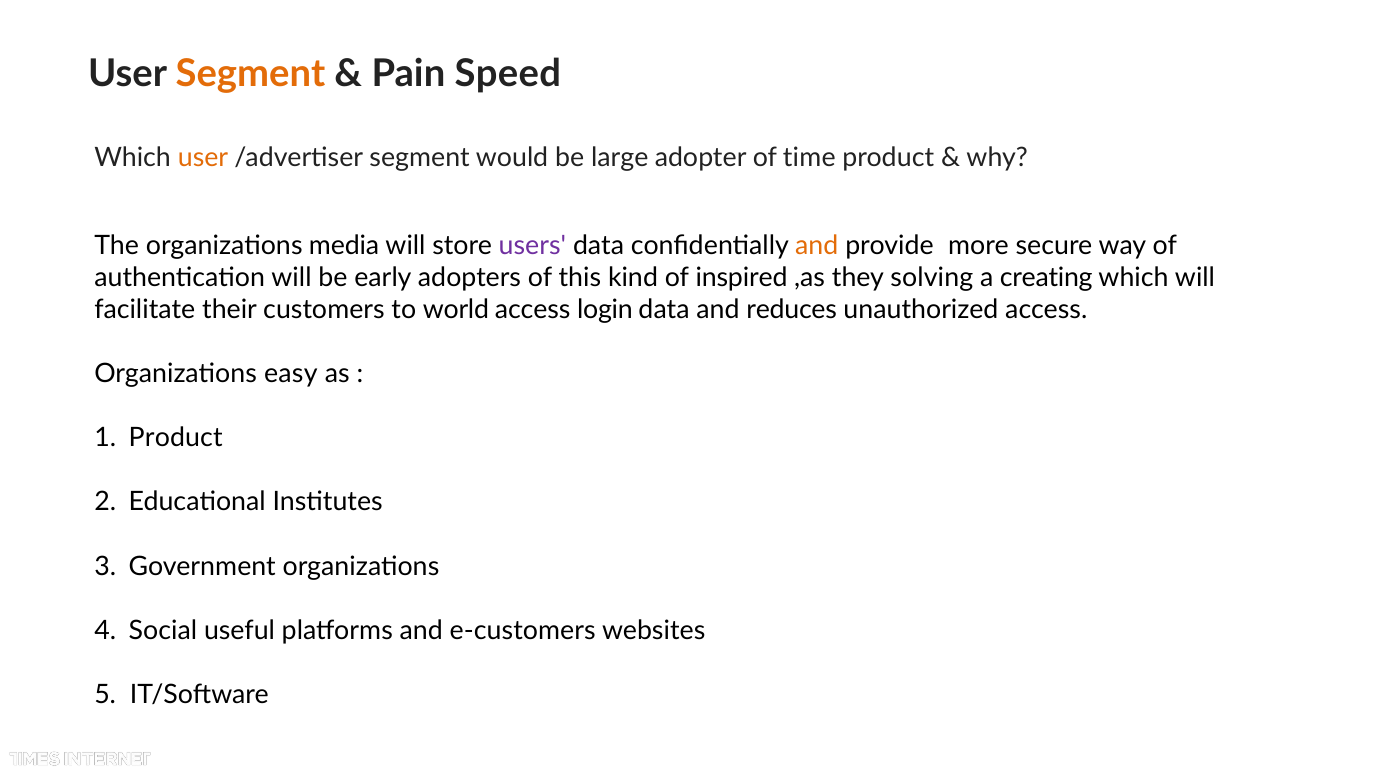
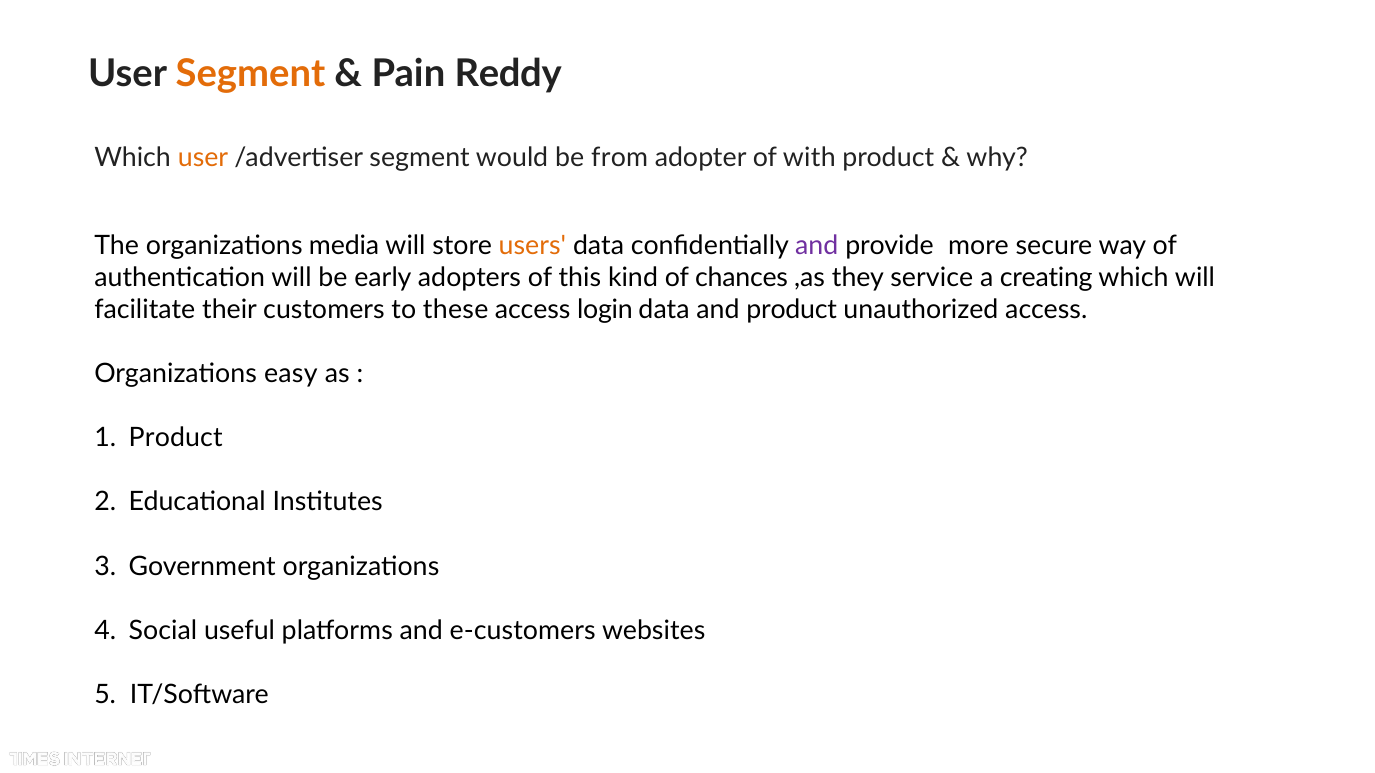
Speed: Speed -> Reddy (508, 74)
large: large -> from (620, 158)
time: time -> with (809, 158)
users colour: purple -> orange (532, 246)
and colour: orange -> purple (817, 246)
inspired: inspired -> chances (742, 278)
solving: solving -> service (932, 278)
world: world -> these (456, 310)
and reduces: reduces -> product (792, 310)
